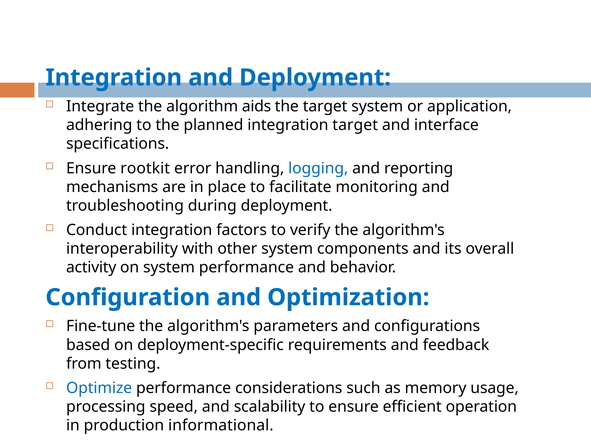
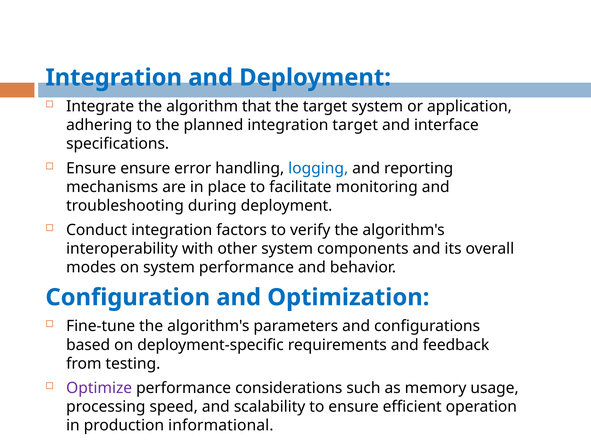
aids: aids -> that (257, 106)
Ensure rootkit: rootkit -> ensure (145, 168)
activity: activity -> modes (91, 268)
Optimize colour: blue -> purple (99, 388)
